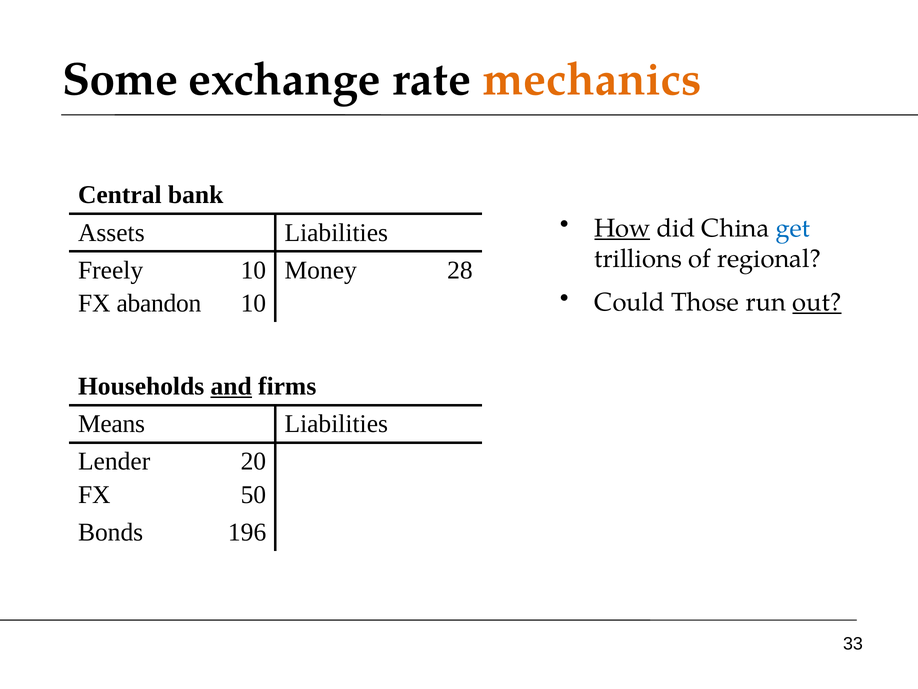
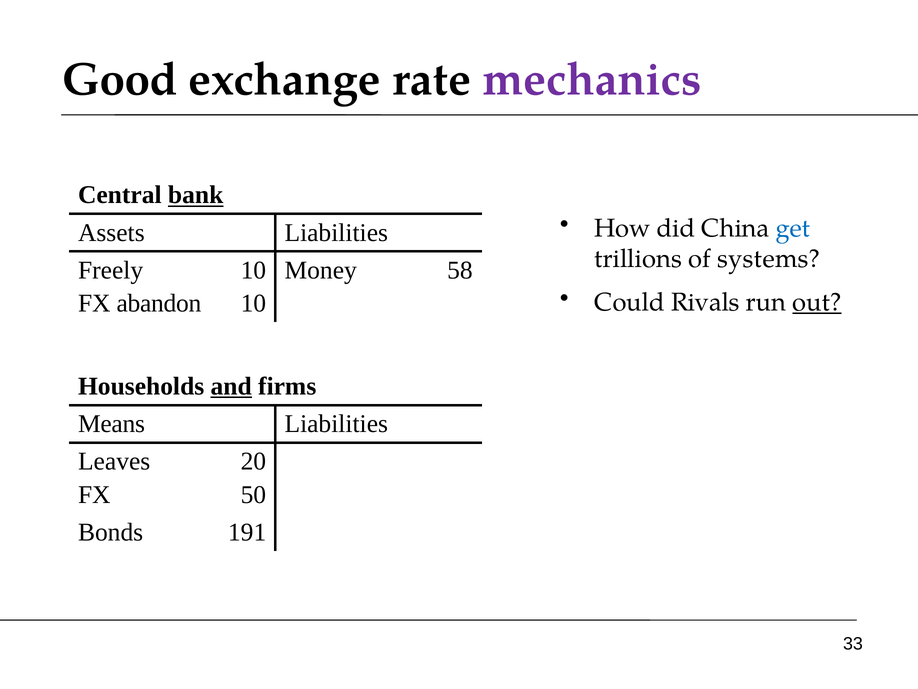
Some: Some -> Good (120, 80)
mechanics colour: orange -> purple (592, 80)
bank underline: none -> present (196, 195)
How underline: present -> none (622, 228)
regional: regional -> systems (769, 259)
28: 28 -> 58 (460, 270)
Those: Those -> Rivals (705, 302)
Lender: Lender -> Leaves (114, 461)
196: 196 -> 191 (247, 532)
